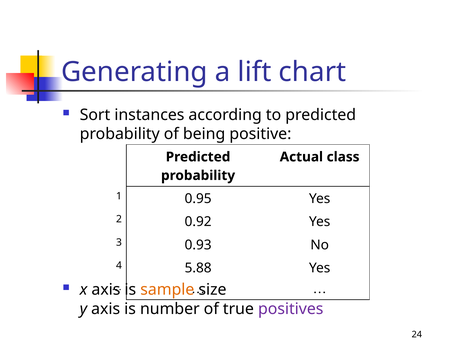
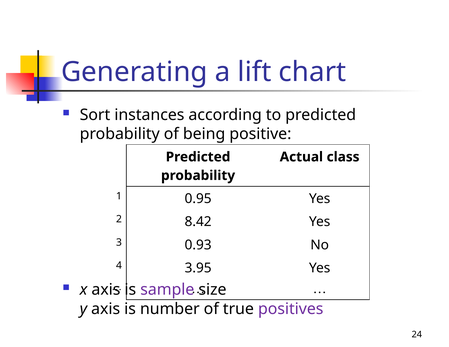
0.92: 0.92 -> 8.42 (198, 222)
5.88: 5.88 -> 3.95 (198, 268)
sample colour: orange -> purple (167, 290)
